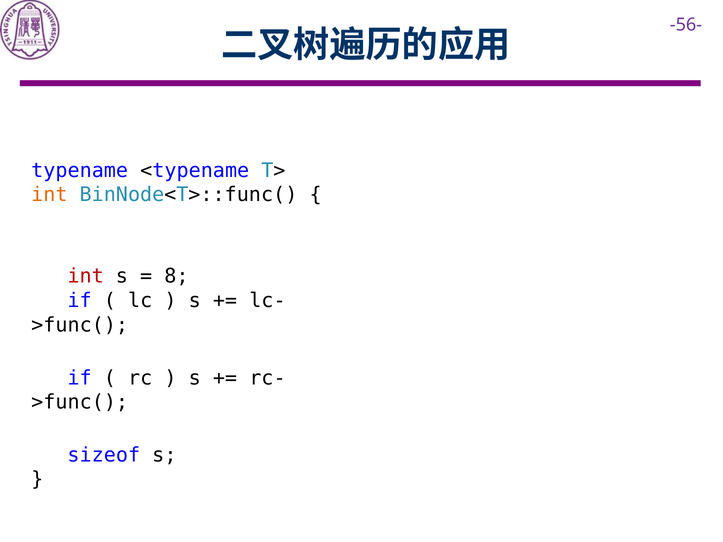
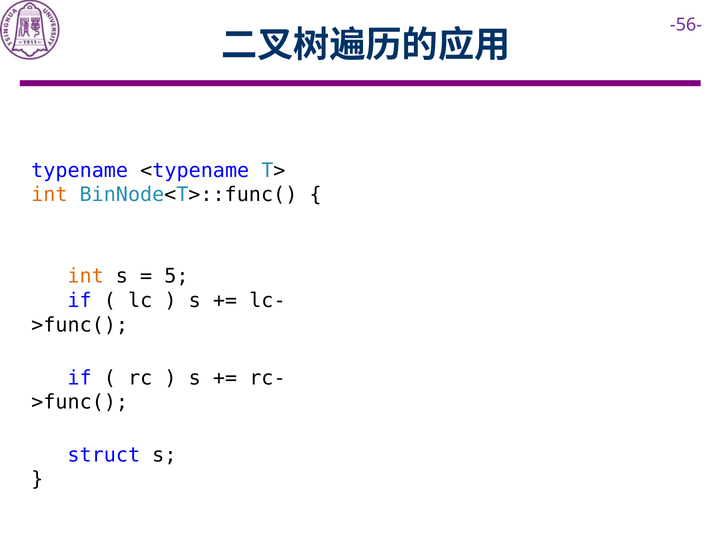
int colour: red -> orange (86, 276)
8: 8 -> 5 (176, 276)
sizeof: sizeof -> struct (104, 455)
